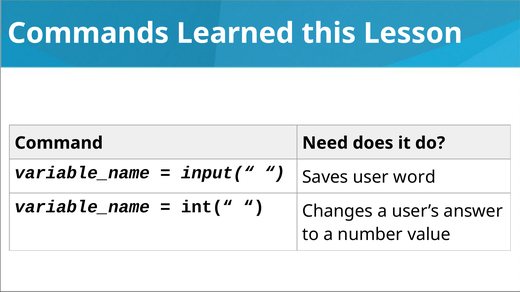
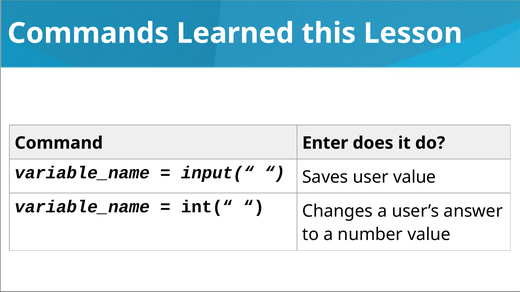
Need: Need -> Enter (325, 143)
user word: word -> value (415, 177)
